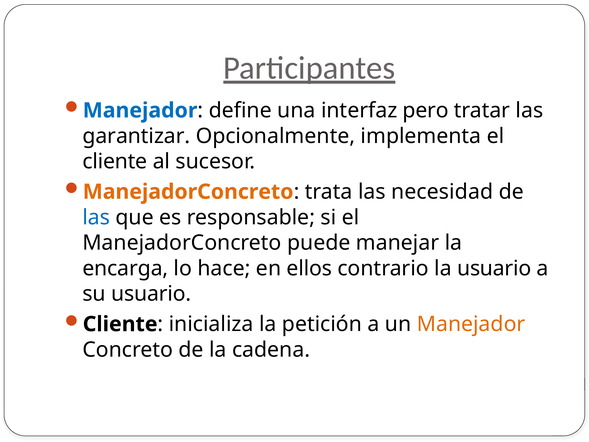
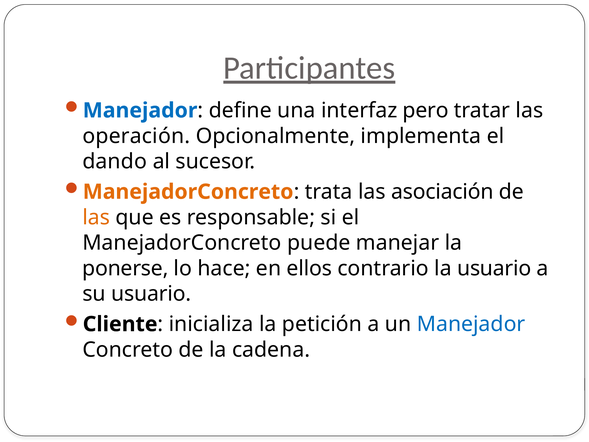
garantizar: garantizar -> operación (136, 136)
cliente: cliente -> dando (115, 161)
necesidad: necesidad -> asociación (442, 192)
las colour: blue -> orange (96, 217)
encarga: encarga -> ponerse (125, 268)
Manejador colour: orange -> blue (471, 324)
